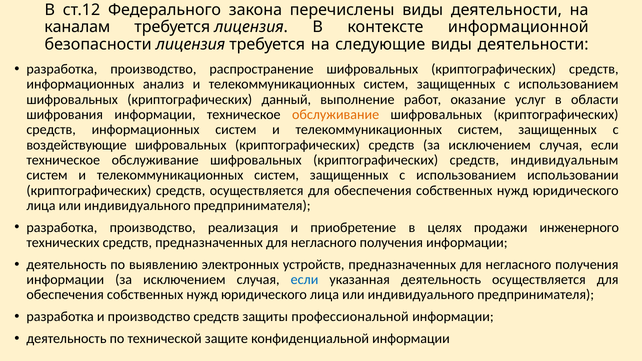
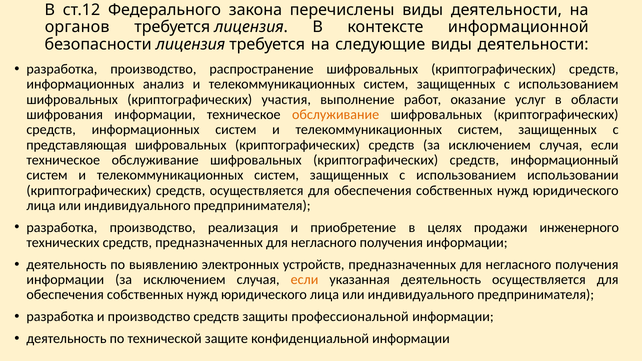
каналам: каналам -> органов (77, 27)
данный: данный -> участия (286, 99)
воздействующие: воздействующие -> представляющая (77, 145)
индивидуальным: индивидуальным -> информационный (565, 160)
если colour: blue -> orange (304, 280)
